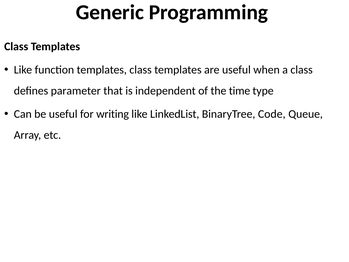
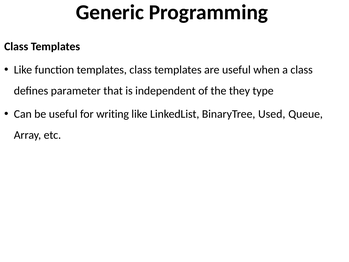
time: time -> they (239, 91)
Code: Code -> Used (272, 114)
